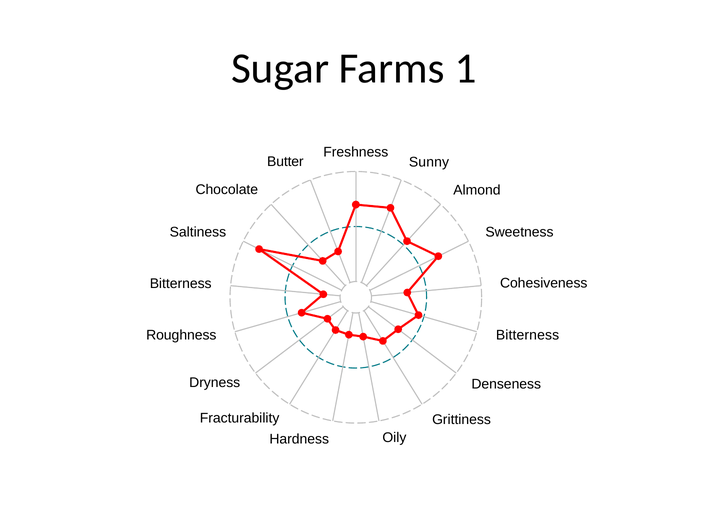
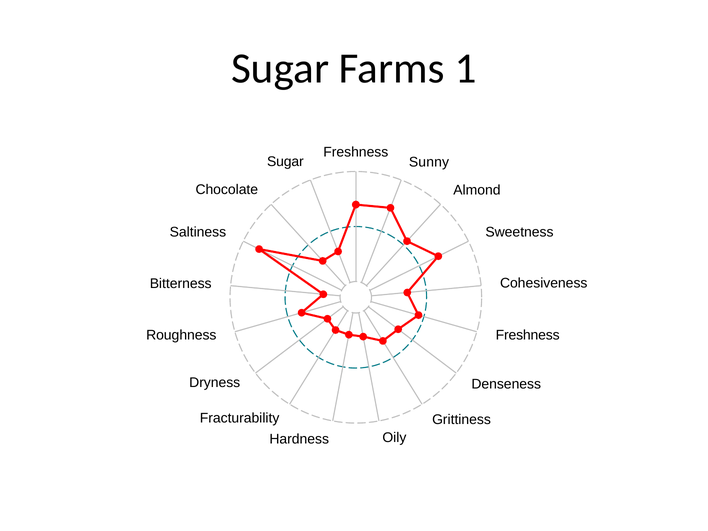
Butter: Butter -> Sugar (285, 162)
Bitterness: Bitterness -> Freshness (528, 335)
